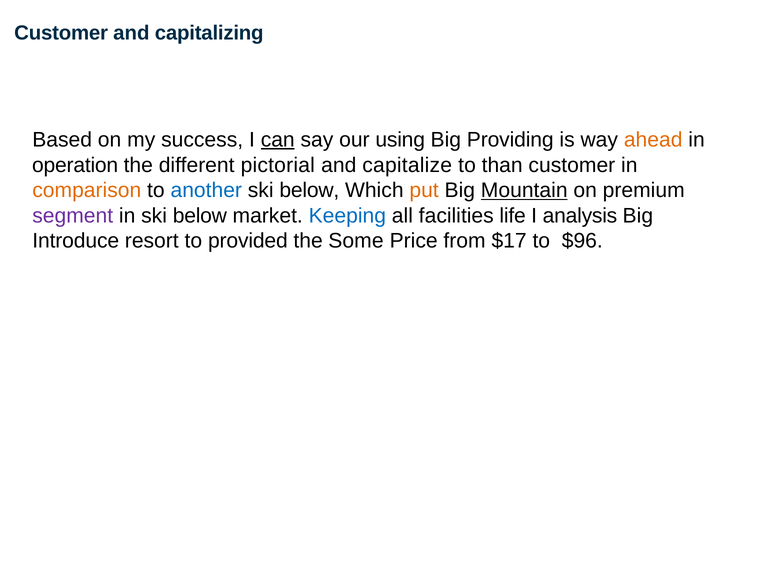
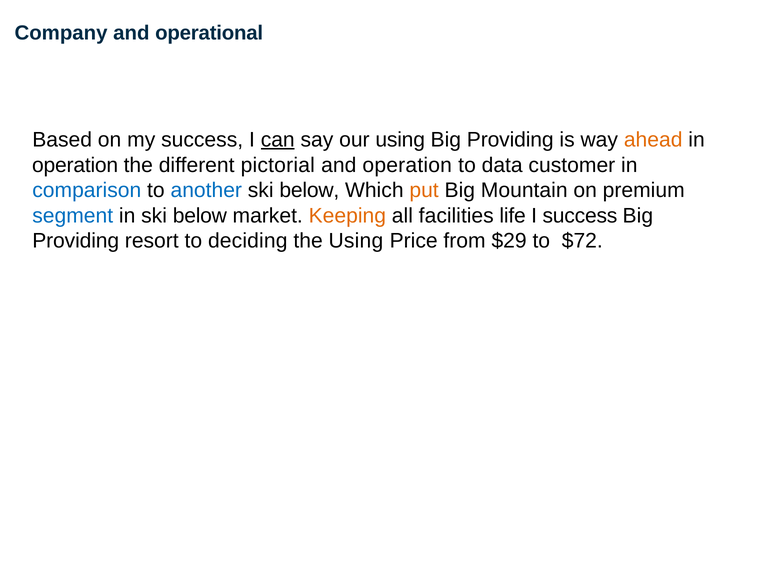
Customer: Customer -> Company (61, 33)
capitalizing: capitalizing -> operational (209, 33)
and capitalize: capitalize -> operation (407, 165)
than: than -> data (502, 165)
comparison colour: orange -> blue (87, 190)
Mountain underline: present -> none (524, 190)
segment colour: purple -> blue (73, 215)
Keeping colour: blue -> orange (347, 215)
I analysis: analysis -> success (580, 215)
Introduce: Introduce -> Providing (76, 241)
provided: provided -> deciding (248, 241)
the Some: Some -> Using (356, 241)
$17: $17 -> $29 (509, 241)
$96: $96 -> $72 (582, 241)
